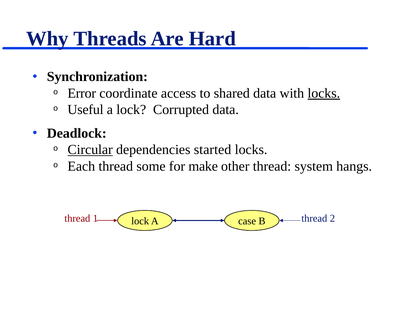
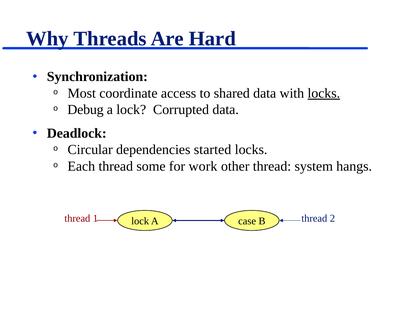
Error: Error -> Most (82, 93)
Useful: Useful -> Debug (85, 110)
Circular underline: present -> none (90, 150)
make: make -> work (203, 167)
